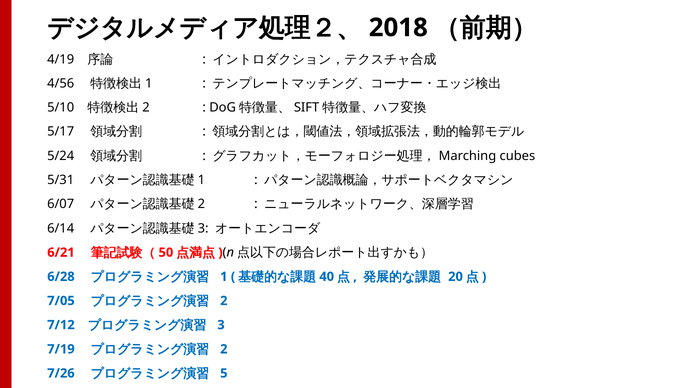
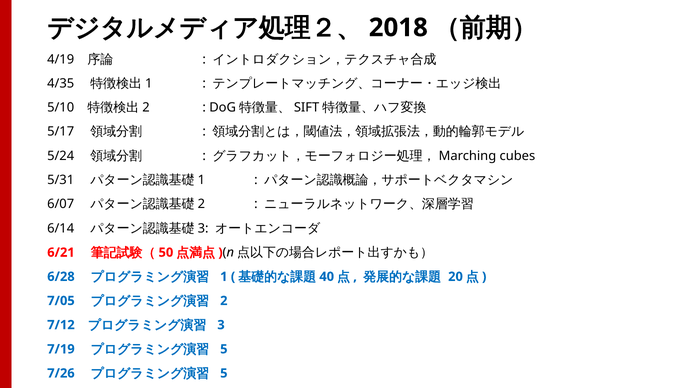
4/56: 4/56 -> 4/35 (61, 83)
2: 2 -> 5 (224, 349)
